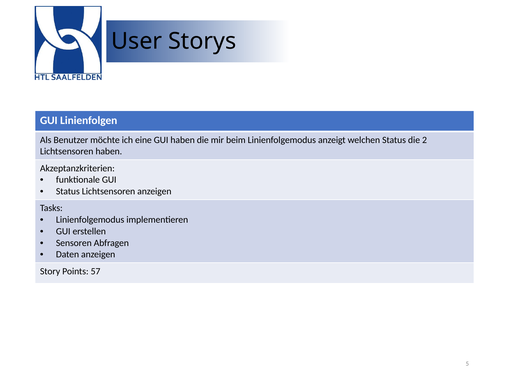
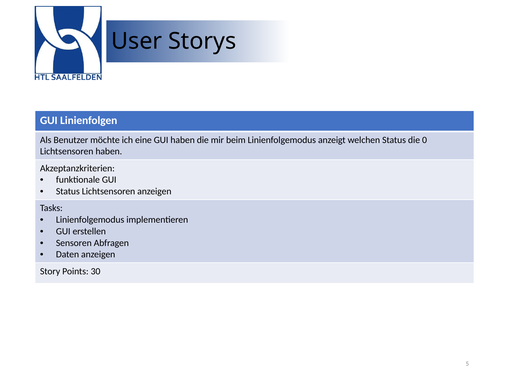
2: 2 -> 0 (425, 140)
57: 57 -> 30 (96, 272)
